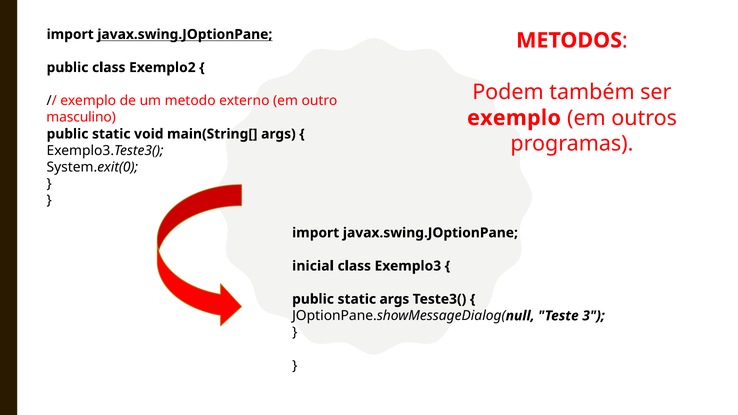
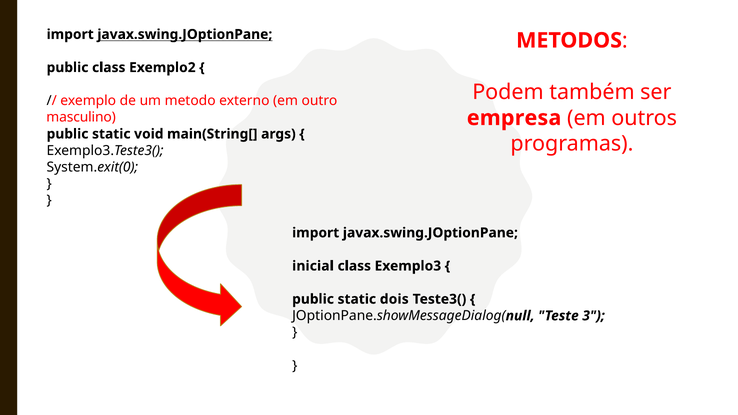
exemplo: exemplo -> empresa (514, 118)
static args: args -> dois (394, 299)
